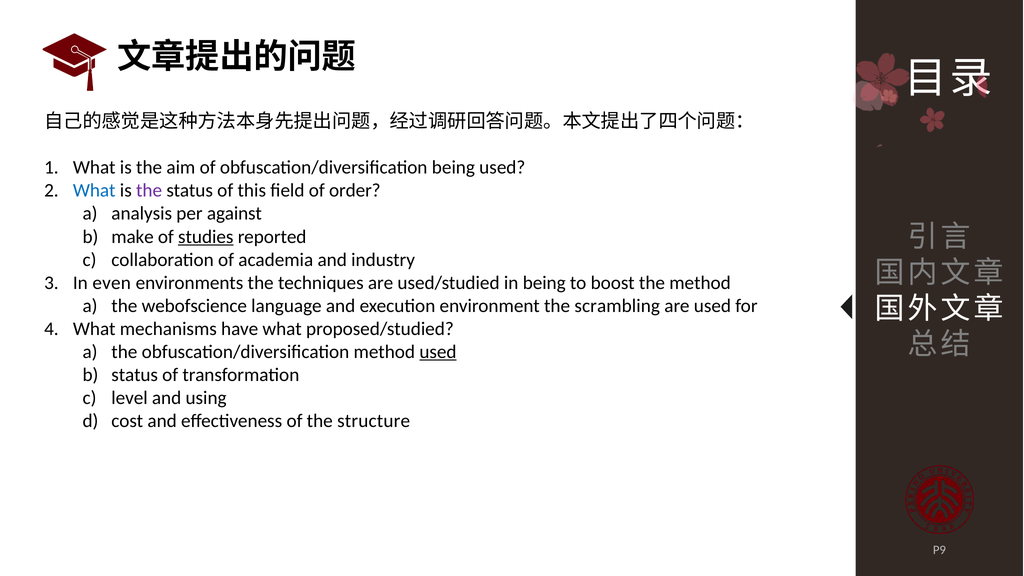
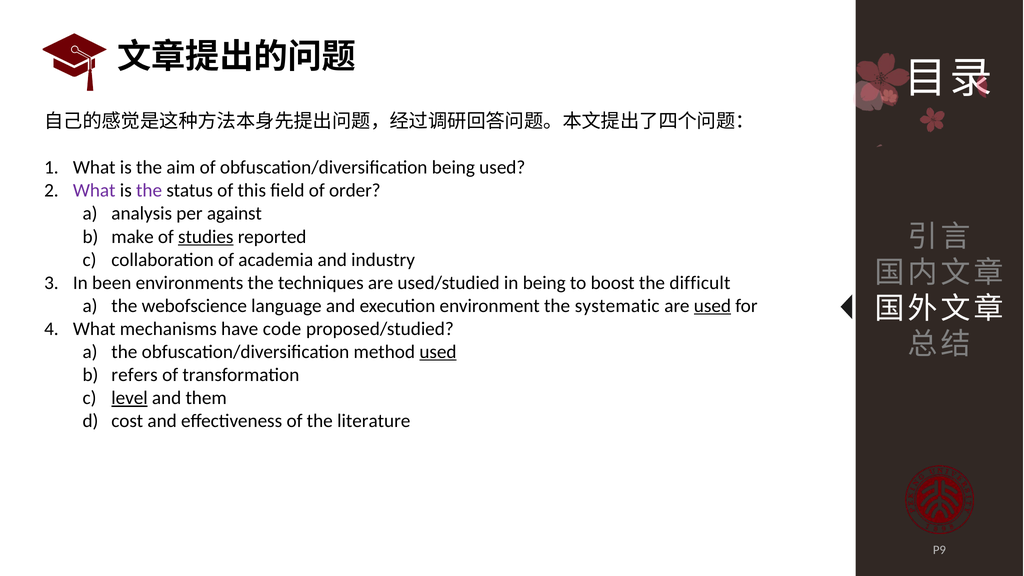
What colour: blue -> purple (94, 191)
even: even -> been (112, 283)
the method: method -> difficult (700, 283)
scrambling: scrambling -> systematic (617, 306)
used underline: none -> present (712, 306)
have what: what -> code (282, 329)
status: status -> refers (135, 375)
level underline: none -> present (130, 398)
using: using -> them (206, 398)
structure: structure -> literature (374, 421)
